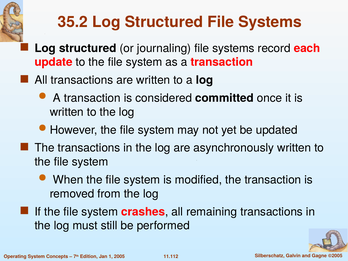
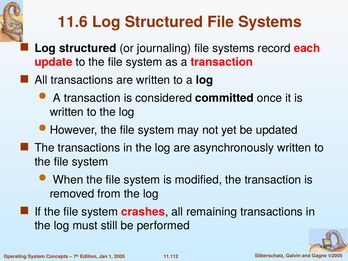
35.2: 35.2 -> 11.6 (73, 22)
